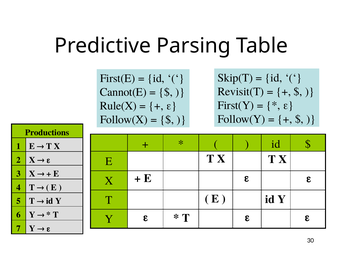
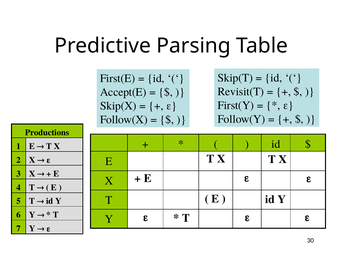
Cannot(E: Cannot(E -> Accept(E (123, 92)
Rule(X: Rule(X -> Skip(X (118, 106)
